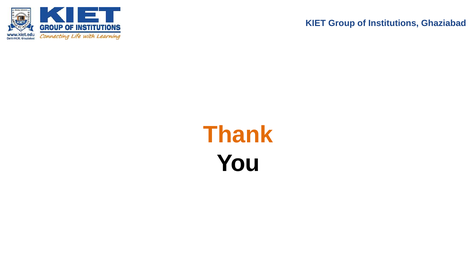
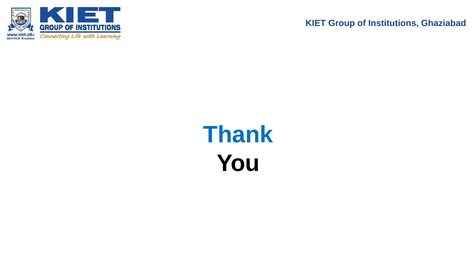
Thank colour: orange -> blue (238, 135)
